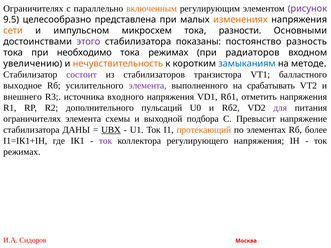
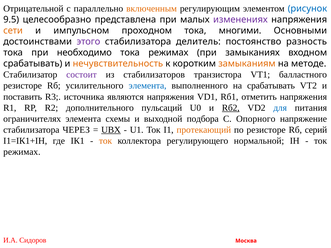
Ограничителях: Ограничителях -> Отрицательной (33, 9)
рисунок colour: purple -> blue (307, 9)
изменениях colour: orange -> purple (240, 20)
микросхем: микросхем -> проходном (147, 31)
разности: разности -> многими (240, 31)
показаны: показаны -> делитель (198, 42)
радиаторов: радиаторов -> замыканиях (253, 53)
увеличению: увеличению -> срабатывать (33, 64)
замыканиям colour: blue -> orange (247, 64)
выходное: выходное -> резисторе (23, 86)
элемента colour: purple -> blue (148, 86)
внешнего: внешнего -> поставить (23, 97)
входного: входного -> являются (126, 97)
Rб2 underline: none -> present (231, 108)
для colour: purple -> blue (280, 108)
Превысит: Превысит -> Опорного (256, 119)
ДАНЫ: ДАНЫ -> ЧЕРЕЗ (76, 130)
по элементах: элементах -> резисторе (266, 130)
более: более -> серий (316, 130)
ток colour: purple -> orange (105, 141)
регулирующего напряжения: напряжения -> нормальной (259, 141)
